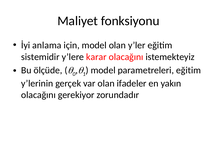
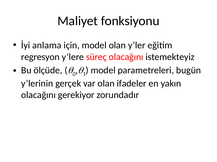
sistemidir: sistemidir -> regresyon (40, 57)
karar: karar -> süreç (96, 57)
parametreleri eğitim: eğitim -> bugün (189, 71)
